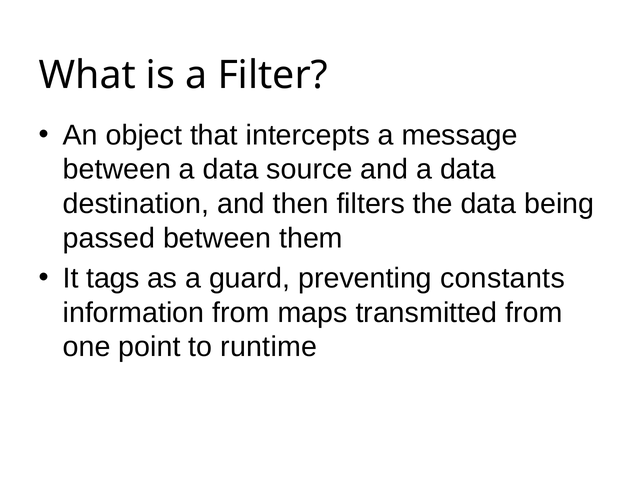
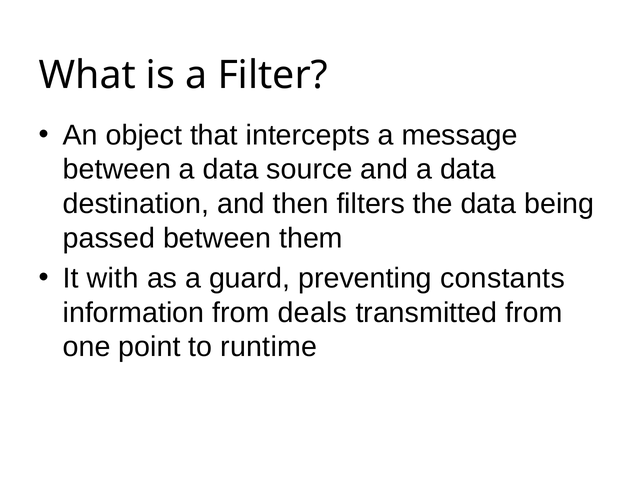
tags: tags -> with (113, 278)
maps: maps -> deals (312, 313)
